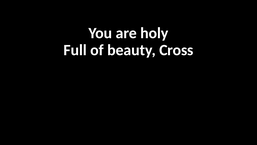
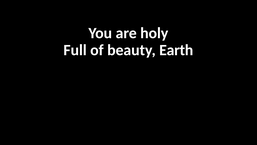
Cross: Cross -> Earth (176, 50)
